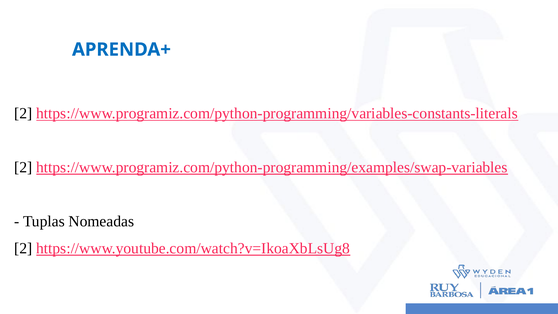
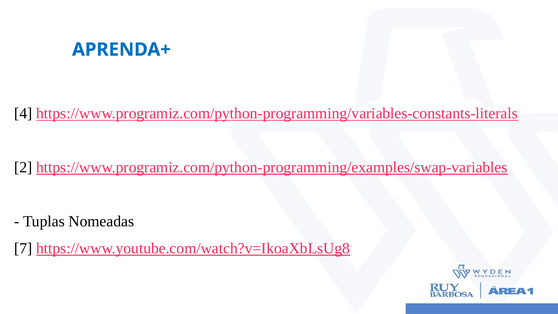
2: 2 -> 4 (23, 113)
2: 2 -> 7 (23, 248)
